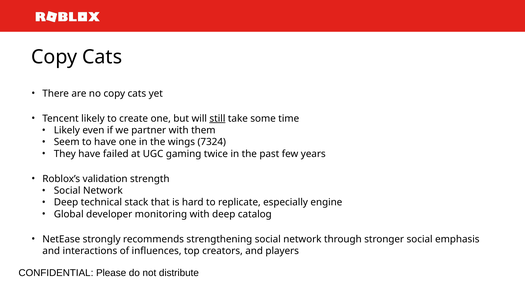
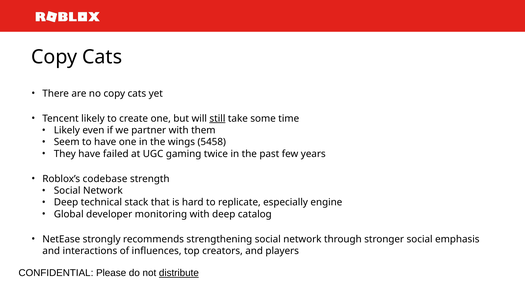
7324: 7324 -> 5458 (212, 142)
validation: validation -> codebase (105, 179)
distribute underline: none -> present (179, 273)
